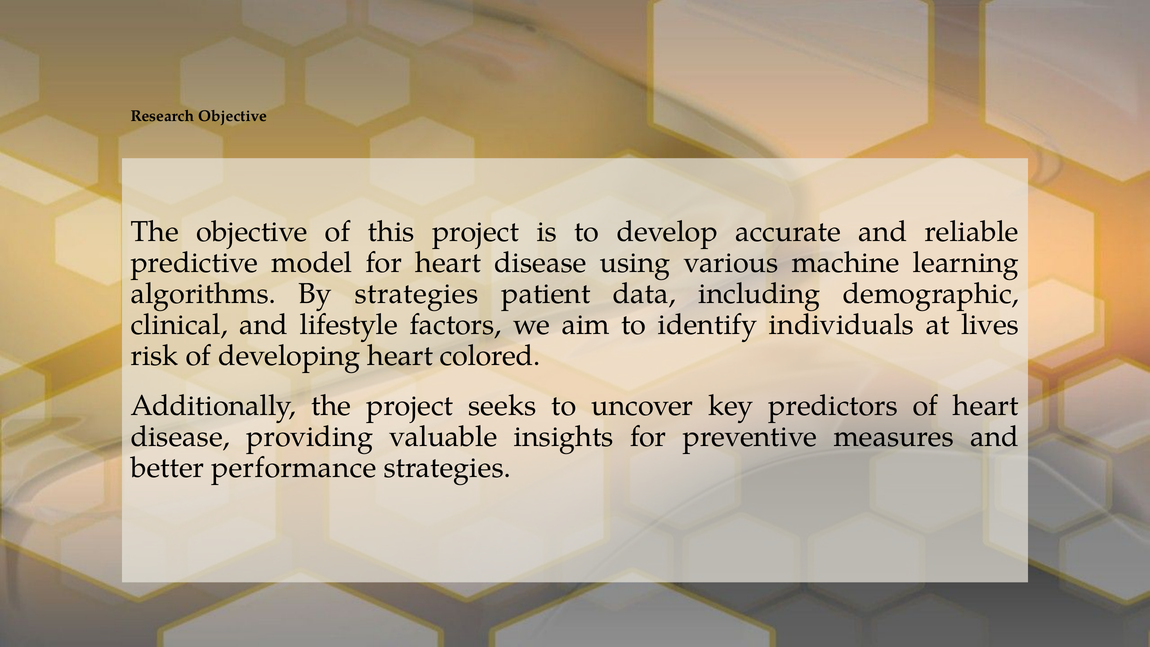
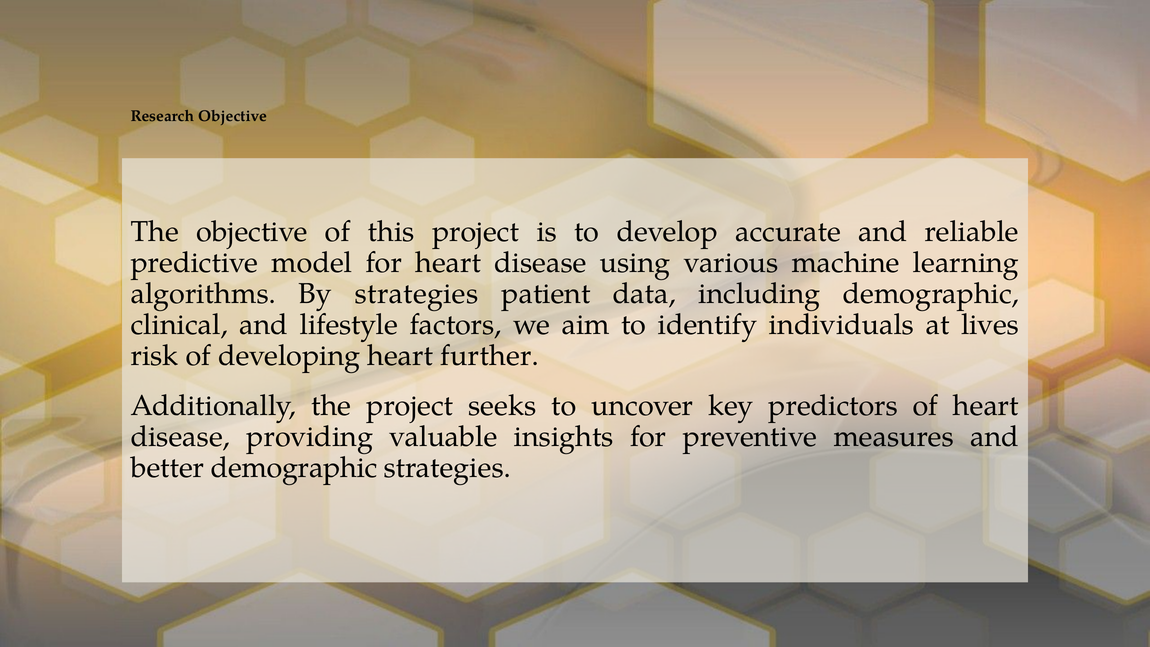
colored: colored -> further (490, 356)
better performance: performance -> demographic (294, 468)
